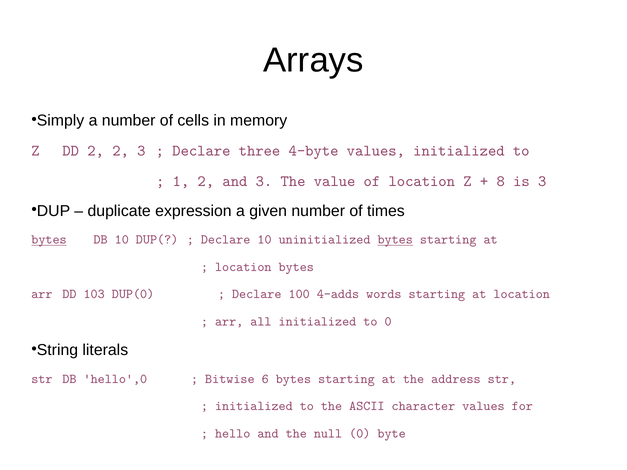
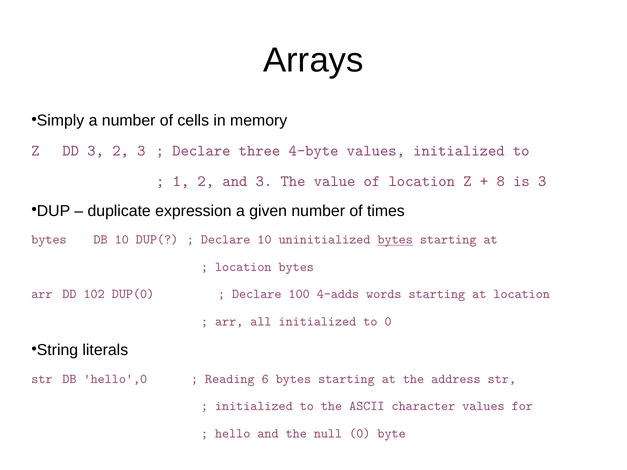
DD 2: 2 -> 3 (96, 151)
bytes underline: present -> none (49, 240)
103: 103 -> 102 (94, 294)
Bitwise: Bitwise -> Reading (230, 379)
